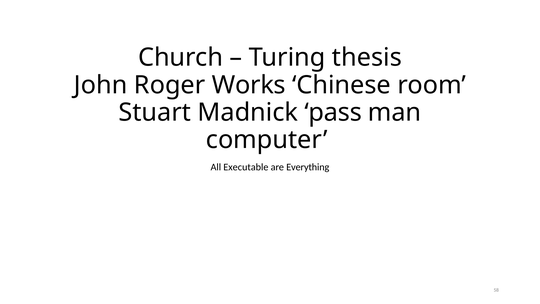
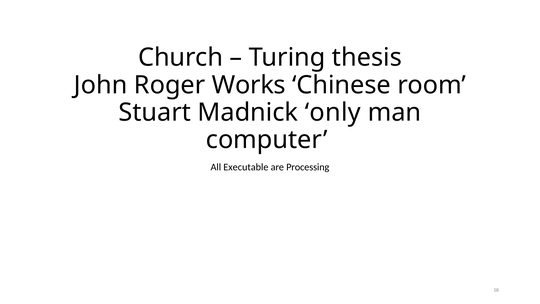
pass: pass -> only (333, 112)
Everything: Everything -> Processing (308, 167)
